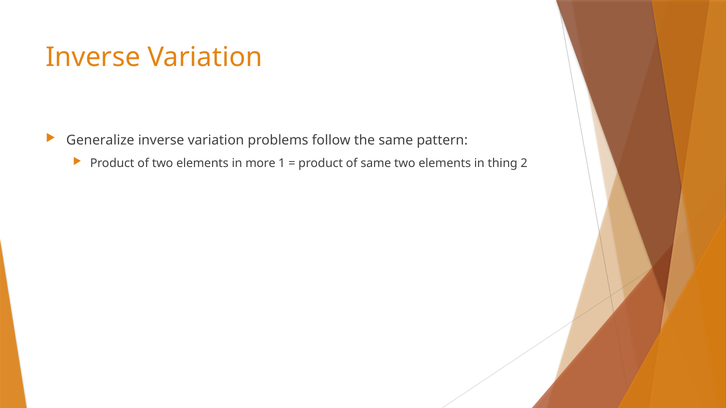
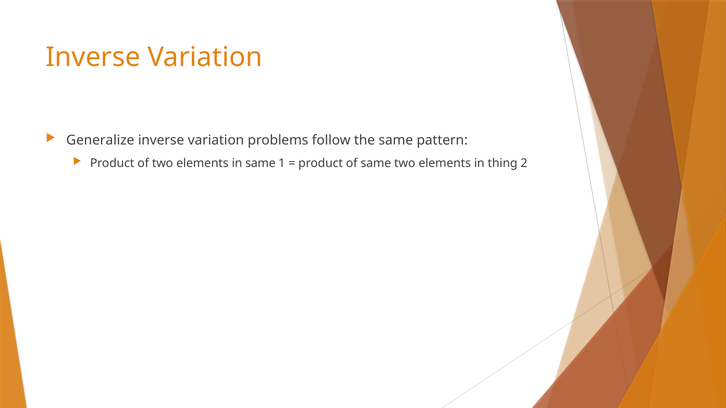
in more: more -> same (260, 163)
